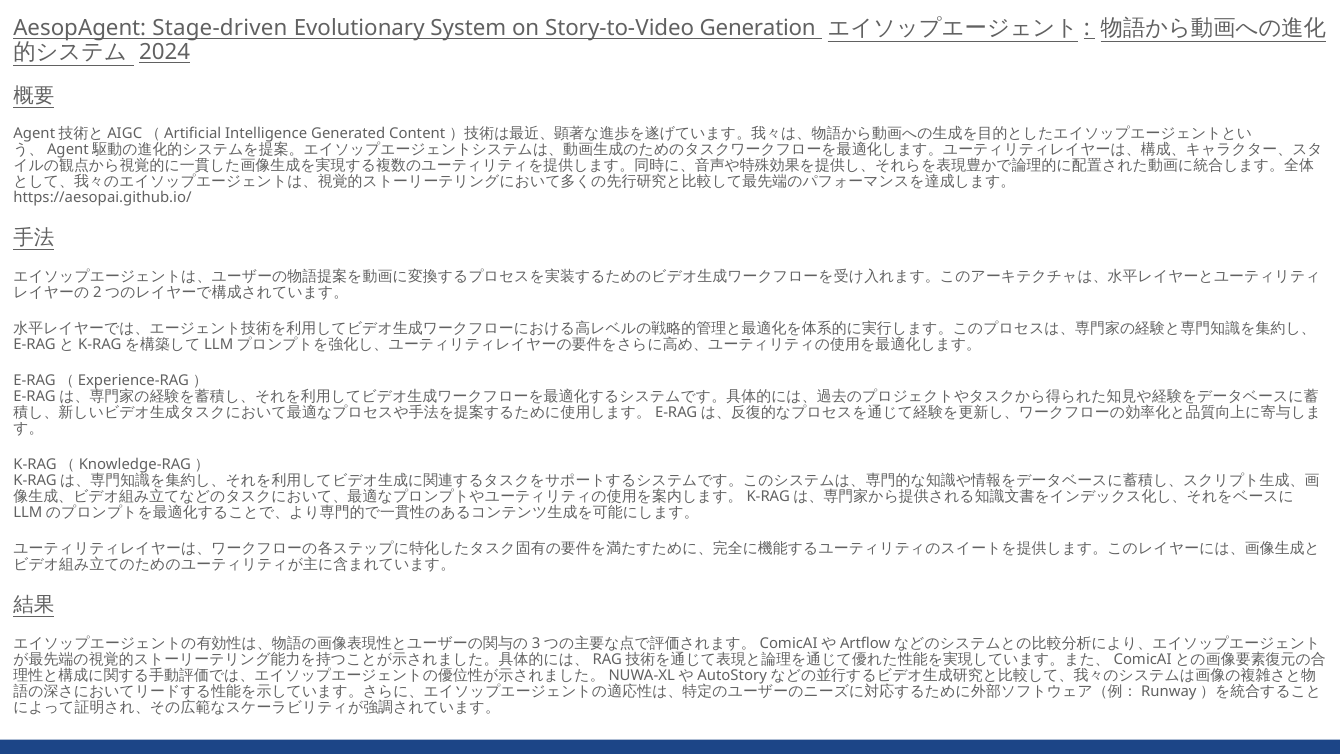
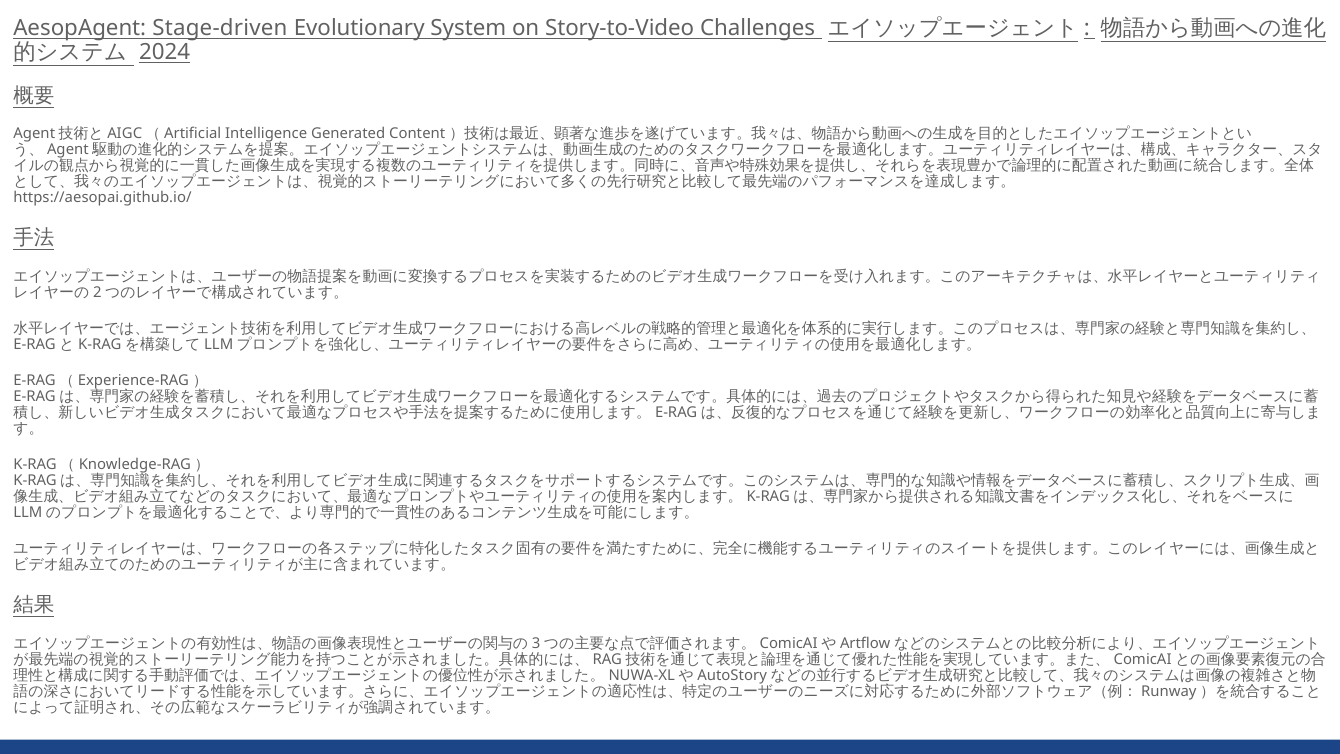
Generation: Generation -> Challenges (758, 28)
